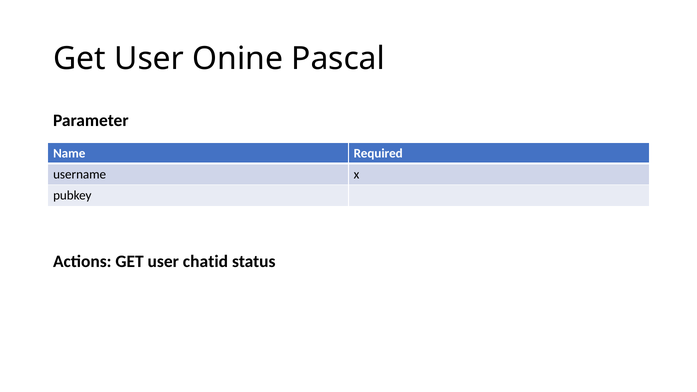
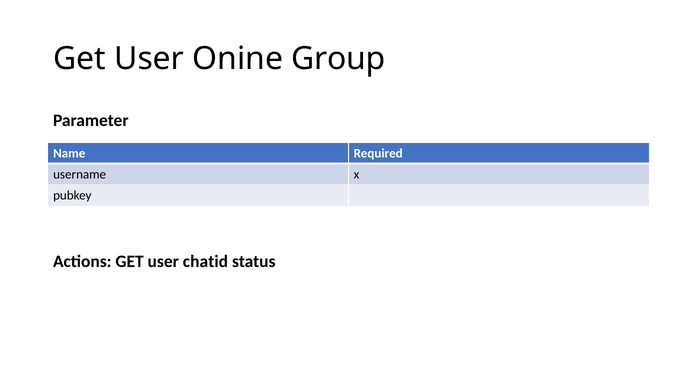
Pascal: Pascal -> Group (338, 59)
